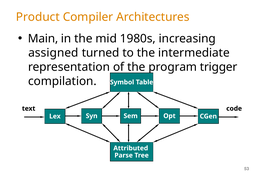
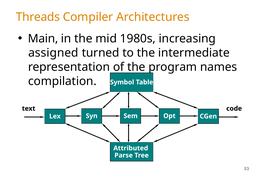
Product: Product -> Threads (38, 17)
trigger: trigger -> names (219, 67)
